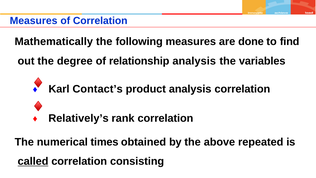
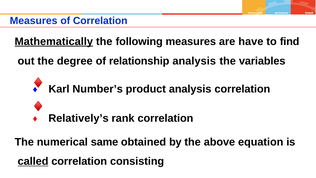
Mathematically underline: none -> present (54, 41)
done: done -> have (251, 41)
Contact’s: Contact’s -> Number’s (98, 89)
times: times -> same (104, 142)
repeated: repeated -> equation (261, 142)
